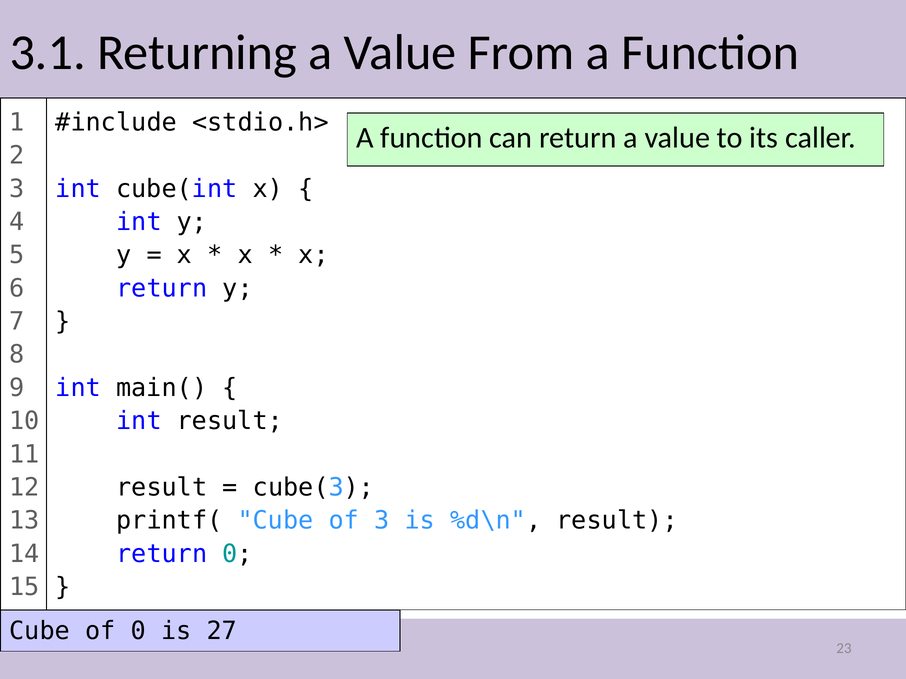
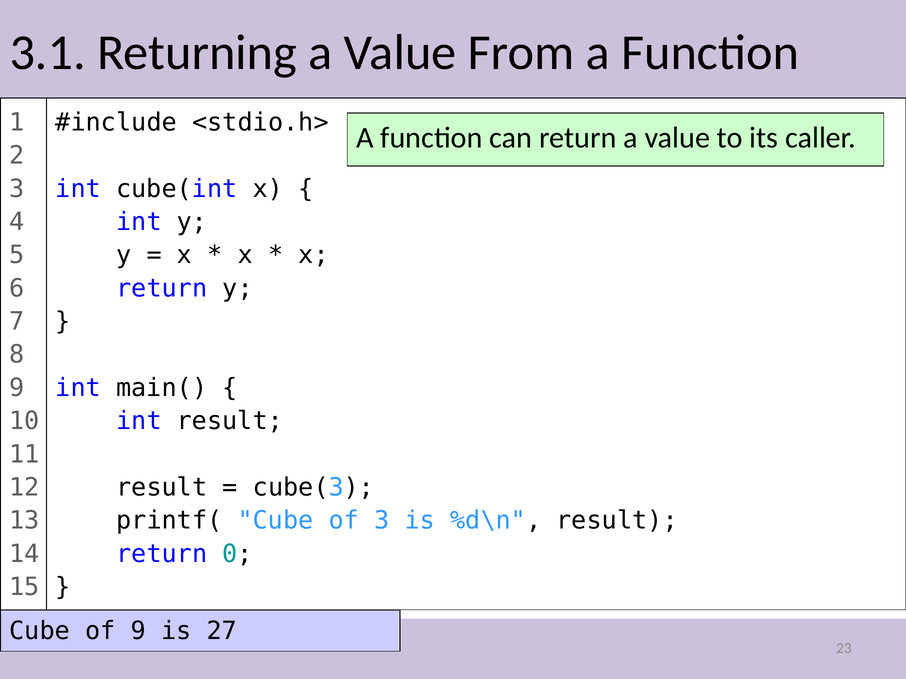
of 0: 0 -> 9 (138, 632)
